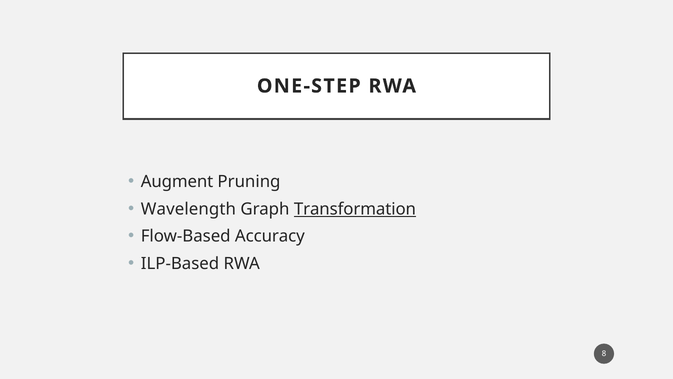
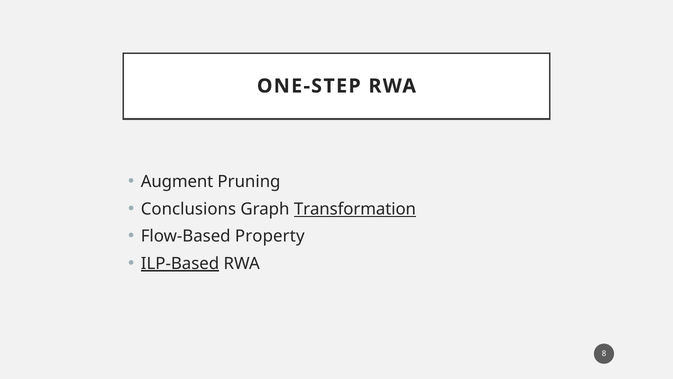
Wavelength: Wavelength -> Conclusions (188, 209)
Accuracy: Accuracy -> Property (270, 236)
ILP-Based underline: none -> present (180, 263)
